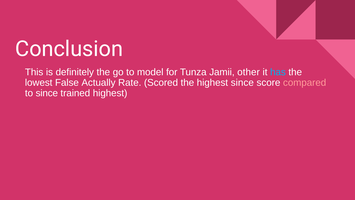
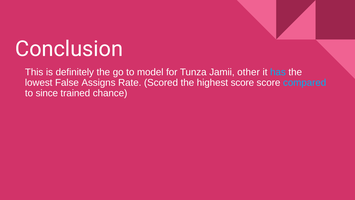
Actually: Actually -> Assigns (99, 83)
highest since: since -> score (242, 83)
compared colour: pink -> light blue (305, 83)
trained highest: highest -> chance (110, 93)
